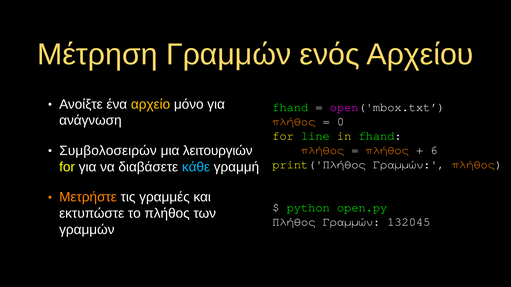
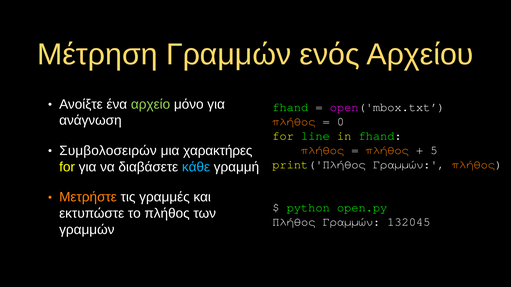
αρχείο colour: yellow -> light green (151, 104)
6: 6 -> 5 (434, 150)
λειτουργιών: λειτουργιών -> χαρακτήρες (218, 151)
